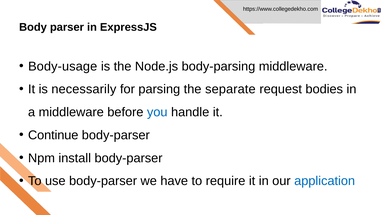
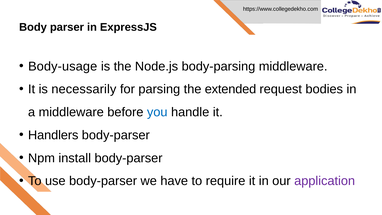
the separate: separate -> extended (231, 89)
Continue: Continue -> Handlers (53, 135)
application colour: blue -> purple (325, 181)
